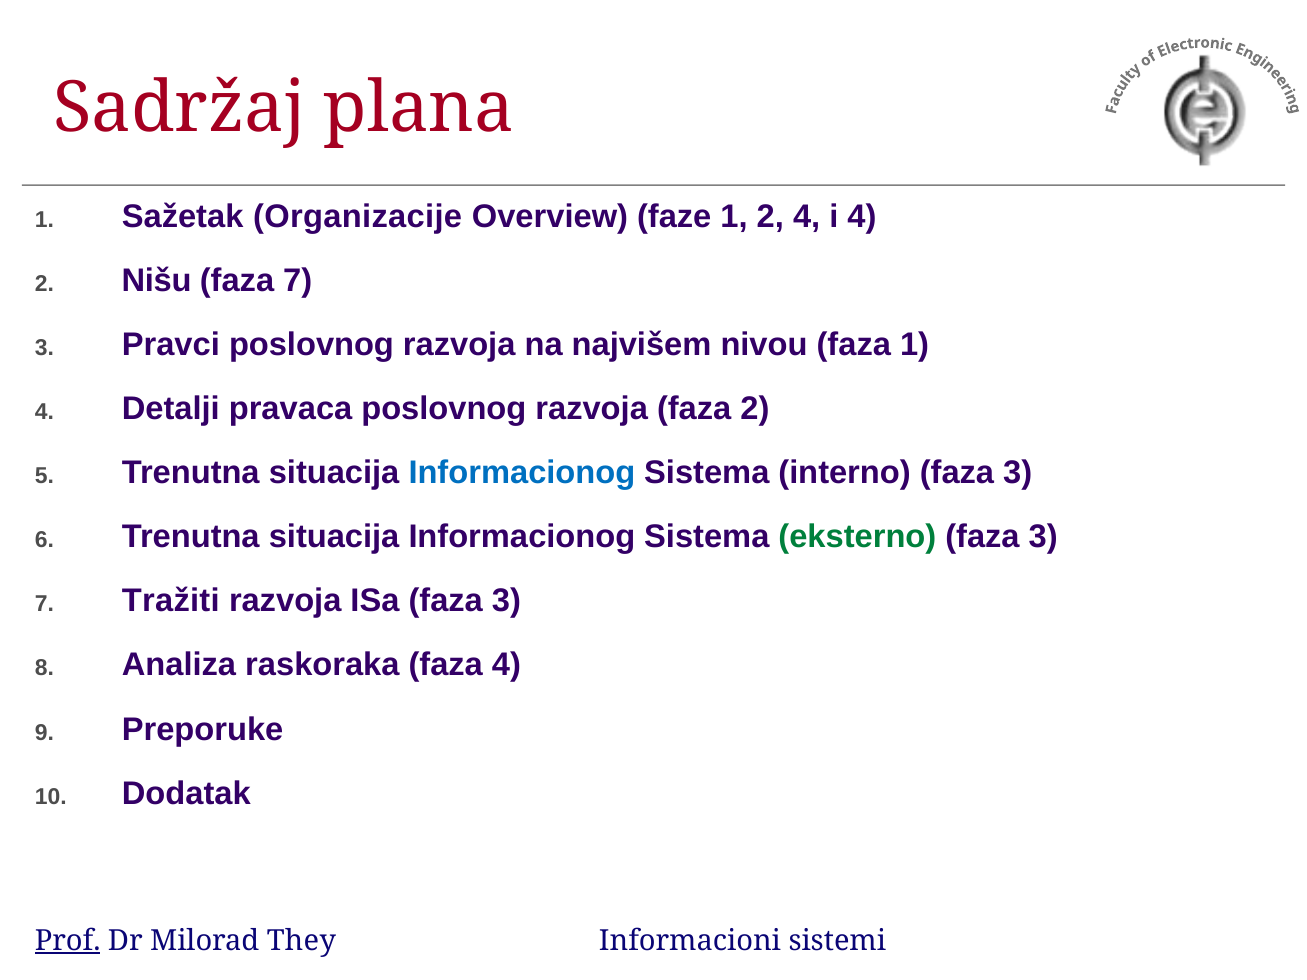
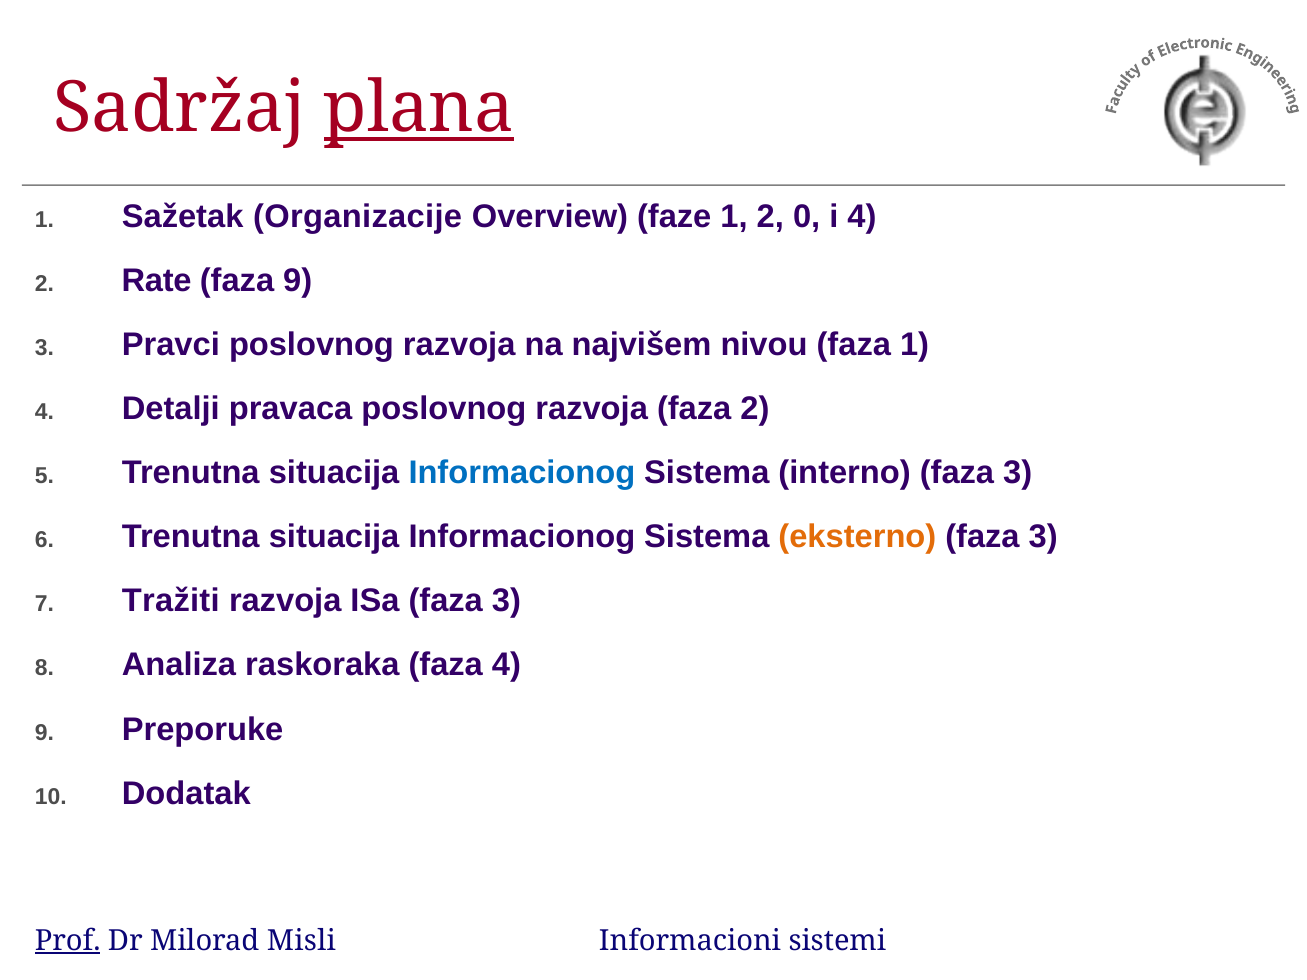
plana underline: none -> present (419, 108)
2 4: 4 -> 0 (807, 217)
Nišu: Nišu -> Rate (157, 281)
faza 7: 7 -> 9 (298, 281)
eksterno colour: green -> orange (857, 537)
They: They -> Misli (301, 941)
